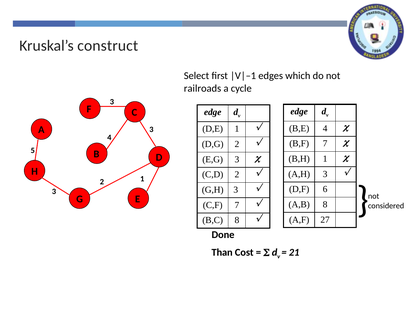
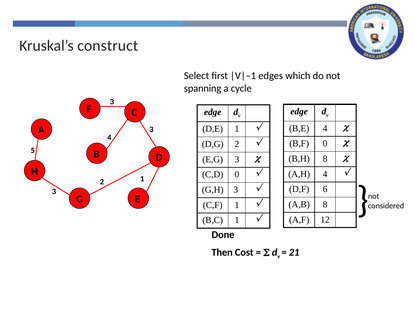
railroads: railroads -> spanning (203, 88)
B,F 7: 7 -> 0 (325, 144)
B,H 1: 1 -> 8 (325, 159)
A,H 3: 3 -> 4 (325, 174)
C,D 2: 2 -> 0 (237, 175)
C,F 7: 7 -> 1 (237, 205)
27: 27 -> 12 (325, 220)
B,C 8: 8 -> 1 (237, 220)
Than: Than -> Then (222, 253)
